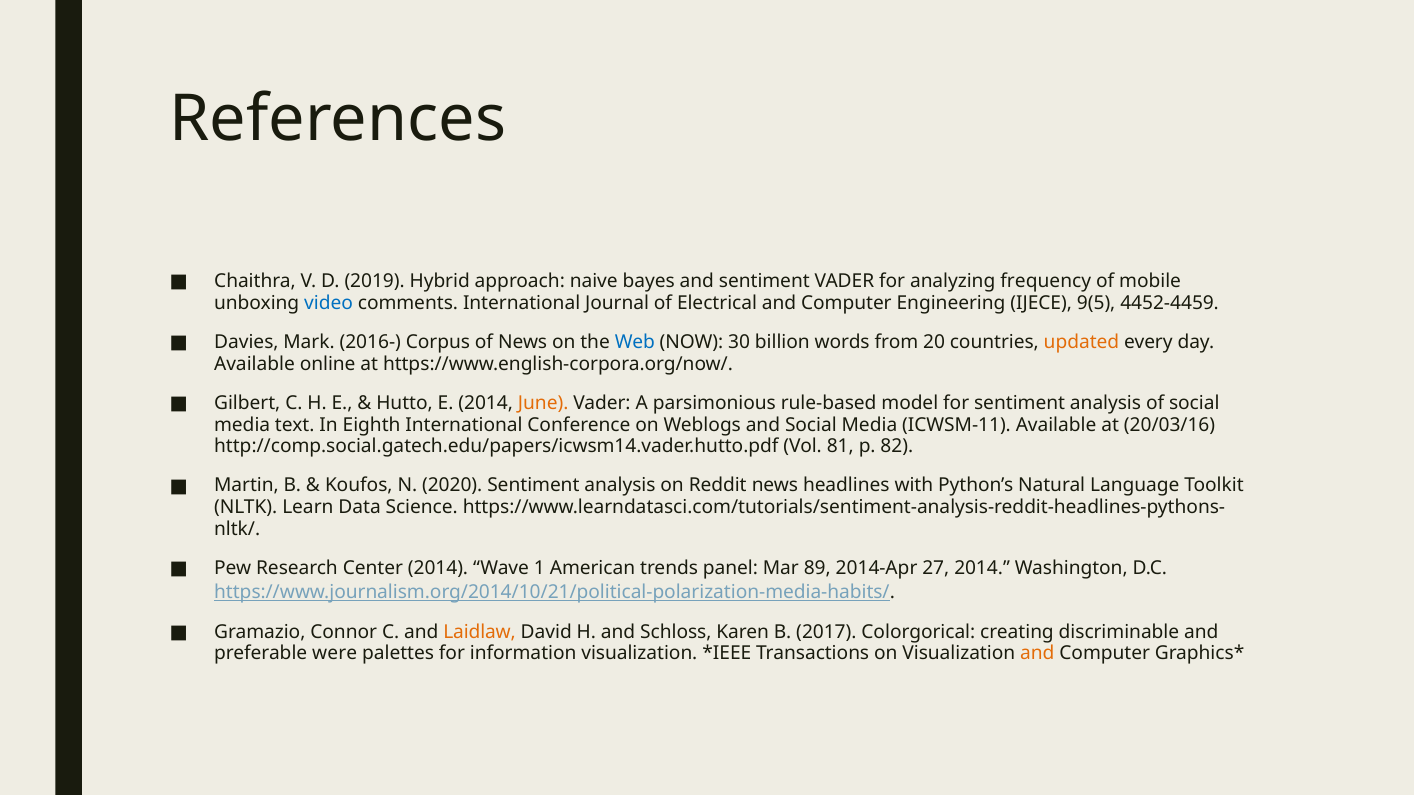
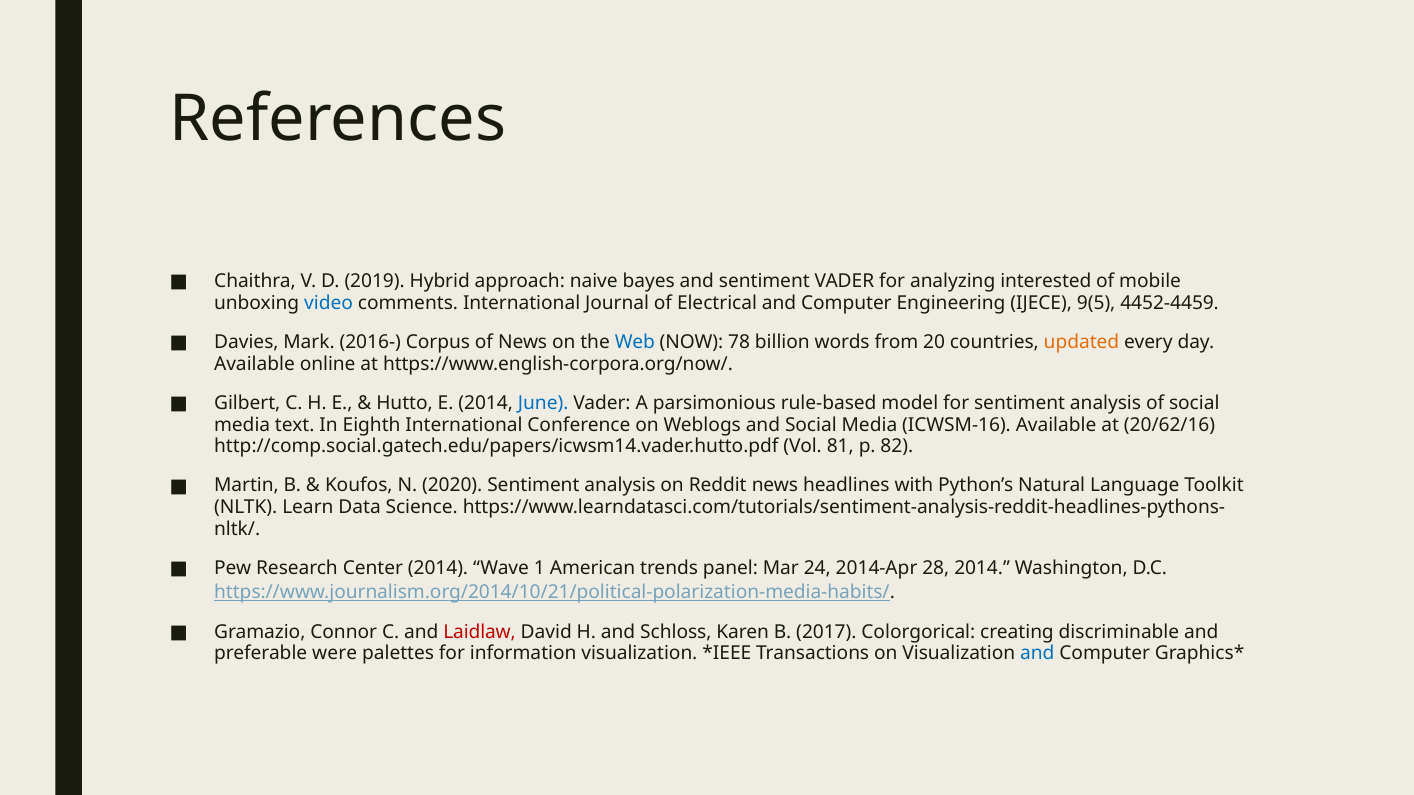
frequency: frequency -> interested (1046, 281)
30: 30 -> 78 (739, 342)
June colour: orange -> blue (543, 403)
ICWSM-11: ICWSM-11 -> ICWSM-16 (956, 425)
20/03/16: 20/03/16 -> 20/62/16 (1170, 425)
89: 89 -> 24 (817, 568)
27: 27 -> 28 (936, 568)
Laidlaw colour: orange -> red (480, 632)
and colour: orange -> blue (1037, 654)
